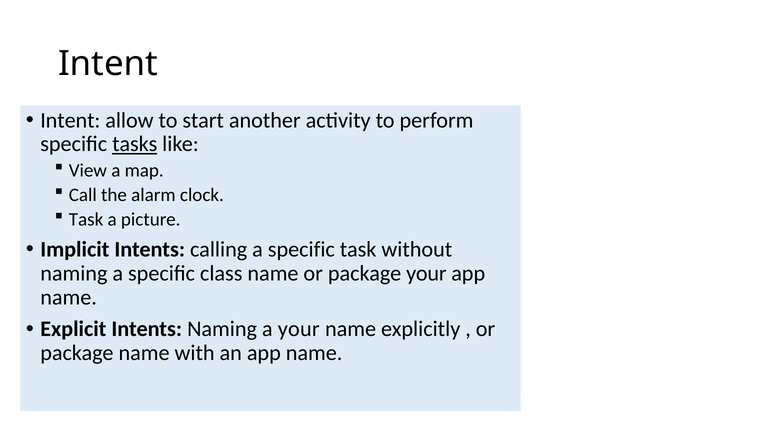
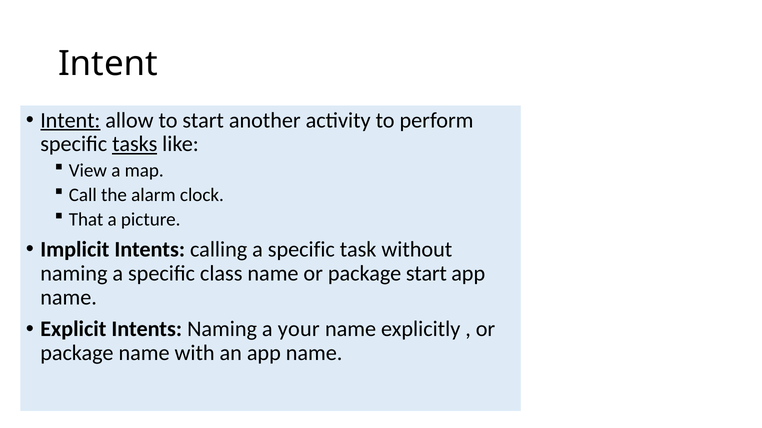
Intent underline: none -> present (70, 120)
Task: Task -> That (86, 220)
package your: your -> start (426, 274)
